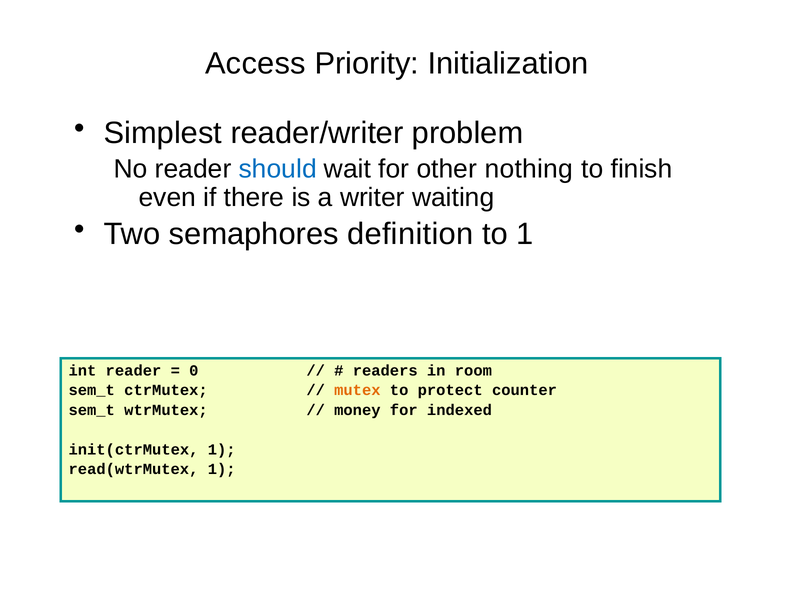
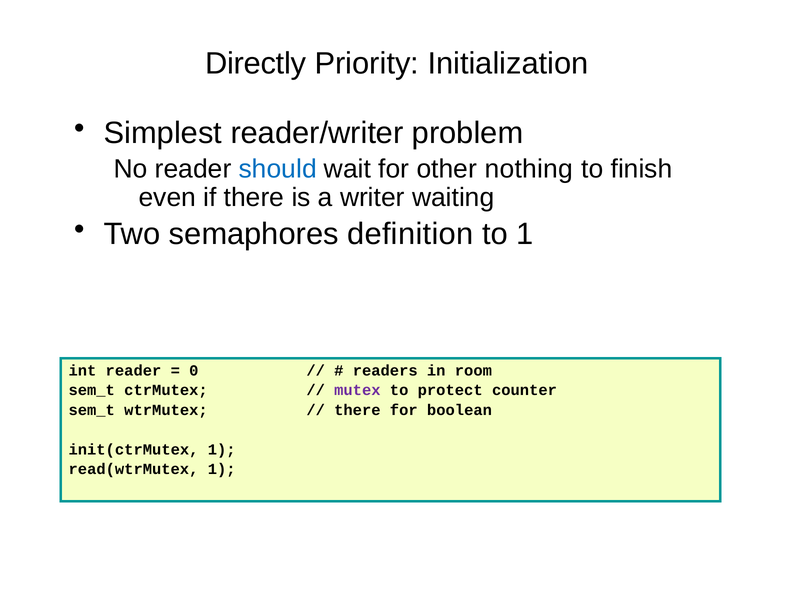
Access: Access -> Directly (256, 64)
mutex colour: orange -> purple (357, 391)
money: money -> there (357, 410)
indexed: indexed -> boolean (459, 410)
